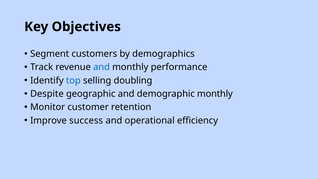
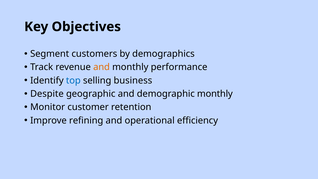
and colour: blue -> orange (102, 67)
doubling: doubling -> business (133, 80)
success: success -> refining (86, 120)
